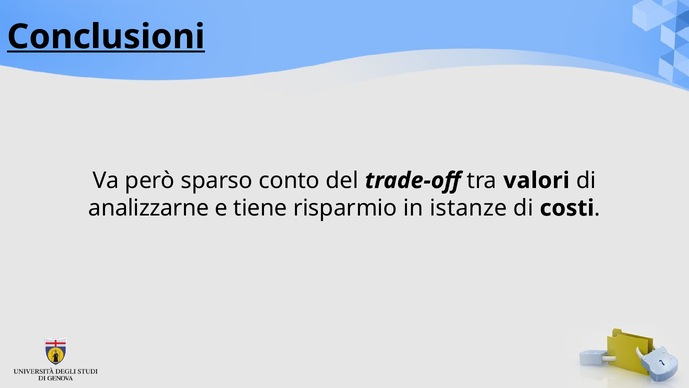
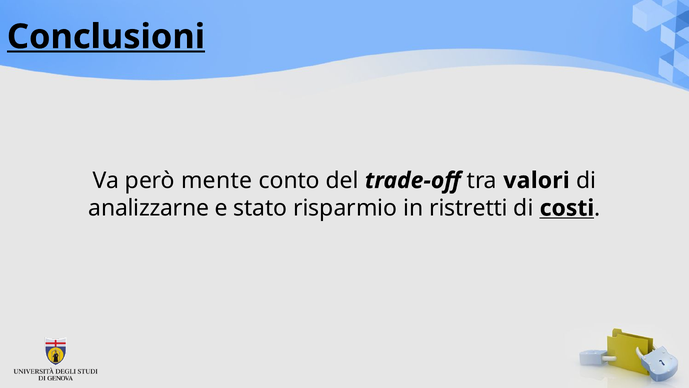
sparso: sparso -> mente (217, 180)
tiene: tiene -> stato (260, 208)
istanze: istanze -> ristretti (469, 208)
costi underline: none -> present (567, 208)
